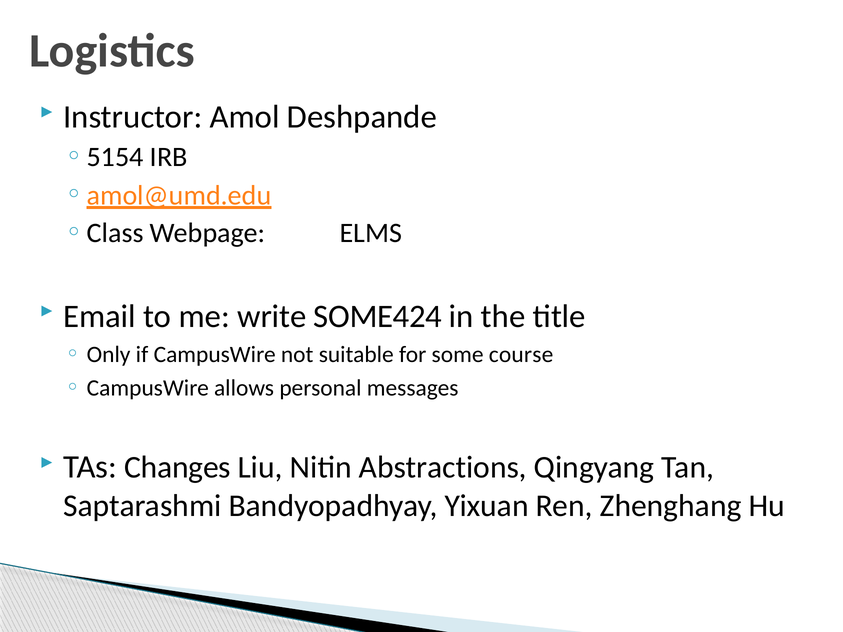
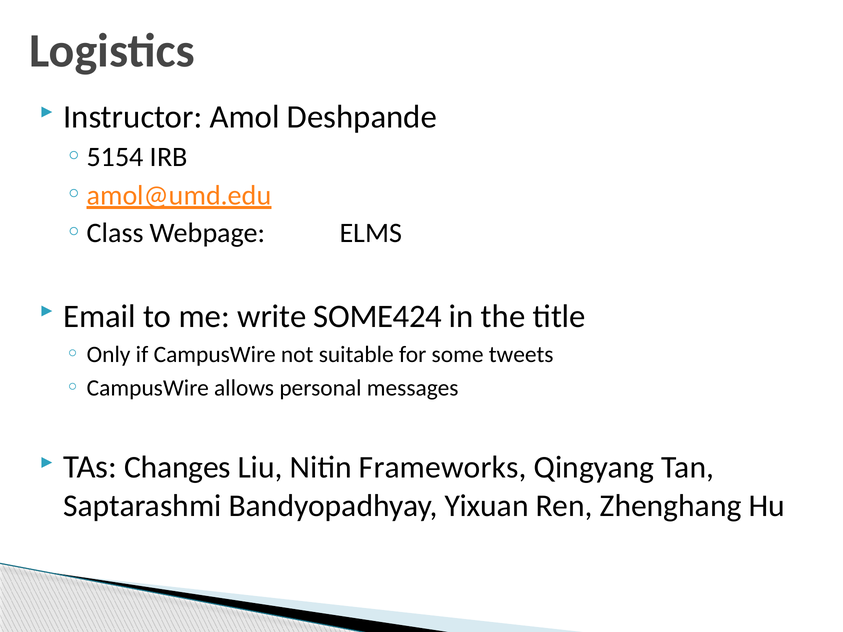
course: course -> tweets (521, 355)
Abstractions: Abstractions -> Frameworks (443, 468)
